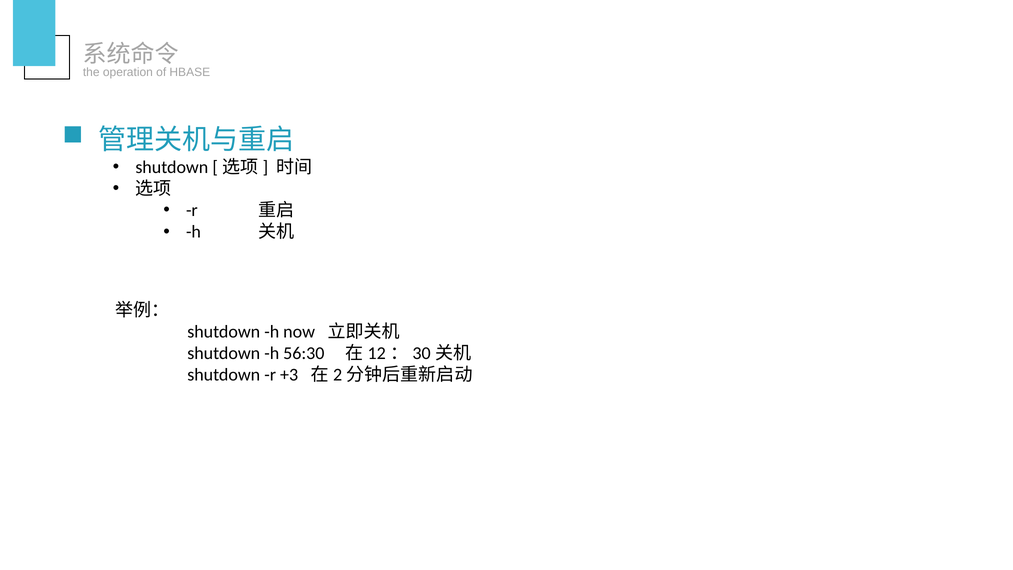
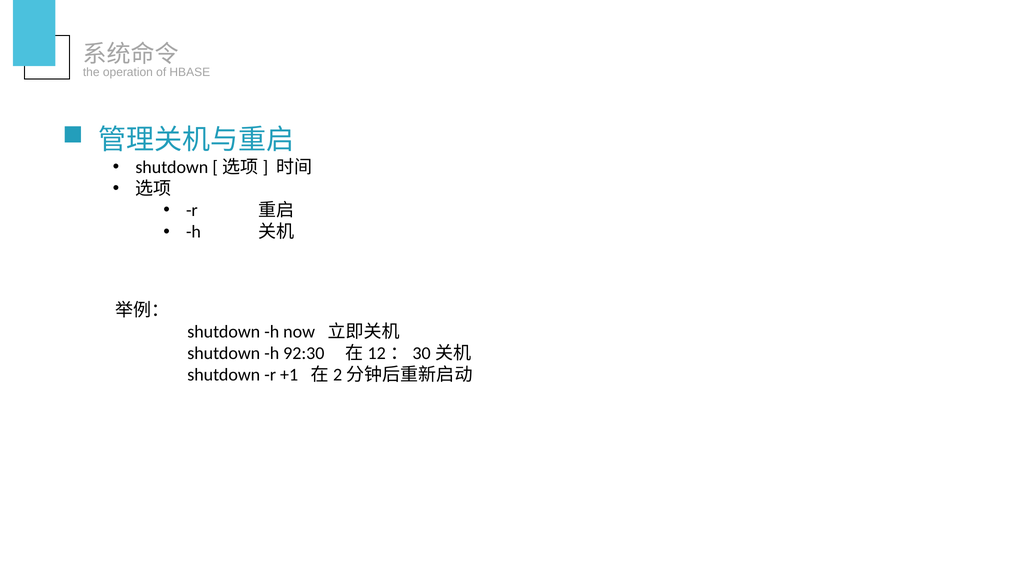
56:30: 56:30 -> 92:30 (304, 353)
+3: +3 -> +1 (289, 375)
